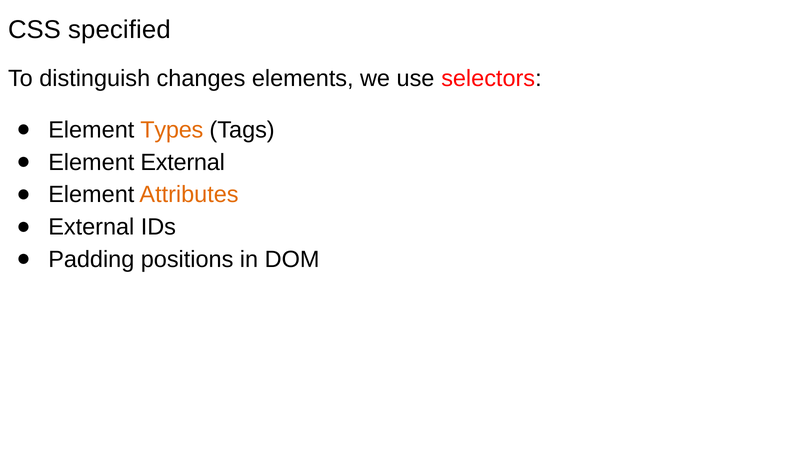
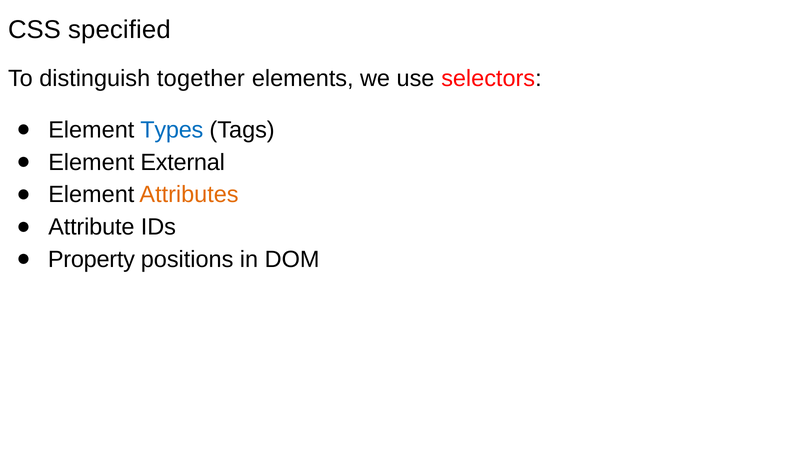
changes: changes -> together (201, 78)
Types colour: orange -> blue (172, 130)
External: External -> Attribute (91, 227)
Padding: Padding -> Property (91, 259)
